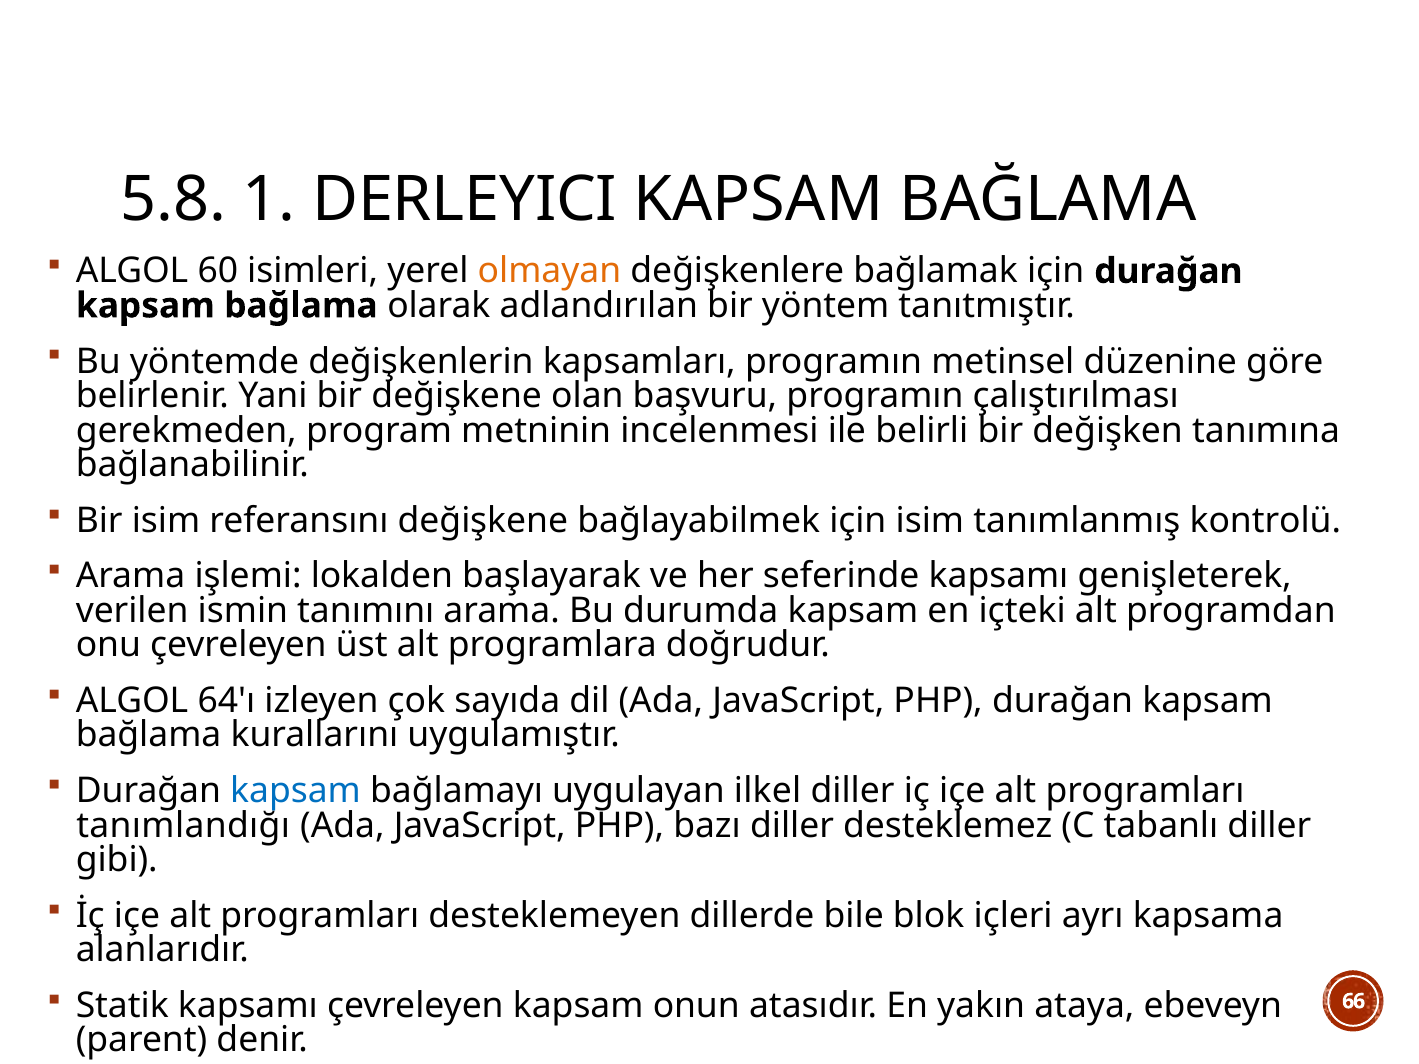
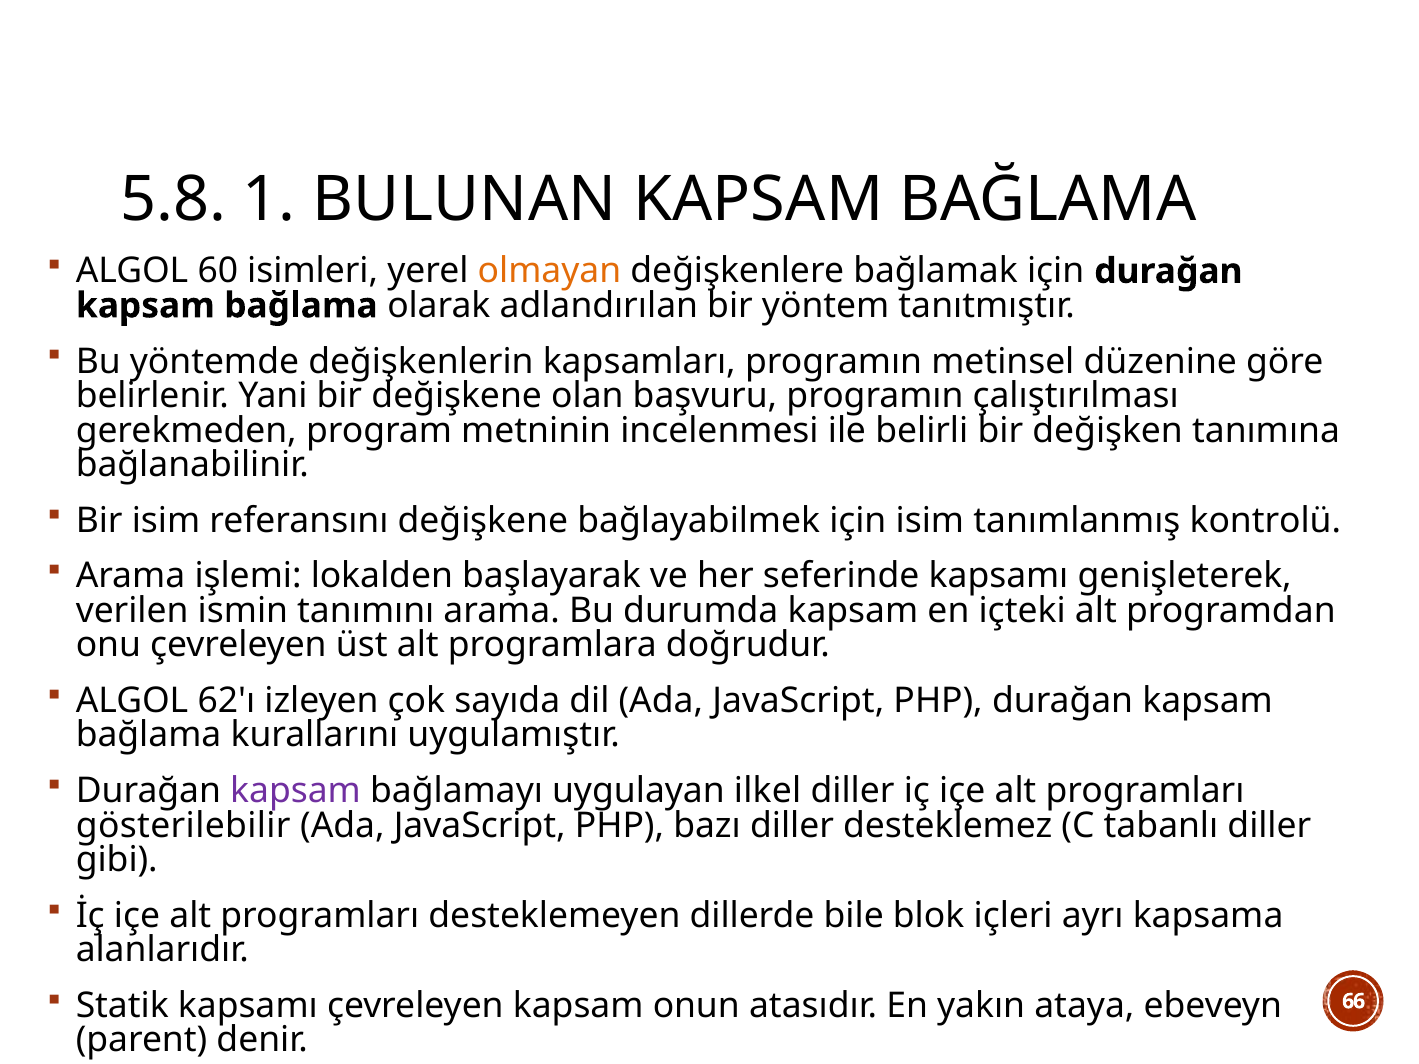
DERLEYICI: DERLEYICI -> BULUNAN (465, 200)
64'ı: 64'ı -> 62'ı (226, 701)
kapsam colour: blue -> purple (296, 791)
tanımlandığı: tanımlandığı -> gösterilebilir (183, 826)
